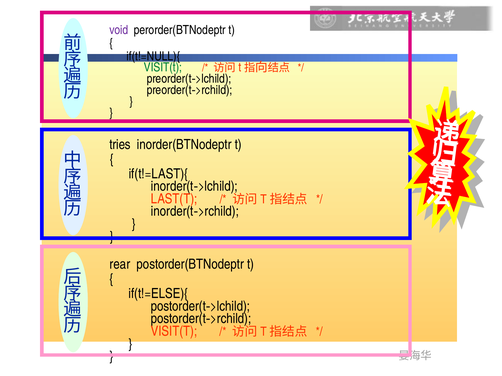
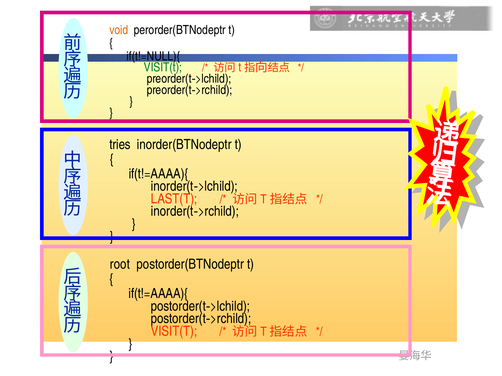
void colour: purple -> orange (119, 30)
if(t!=LAST){: if(t!=LAST){ -> if(t!=AAAA){ (159, 174)
rear: rear -> root (120, 265)
if(t!=ELSE){: if(t!=ELSE){ -> if(t!=AAAA){ (158, 294)
